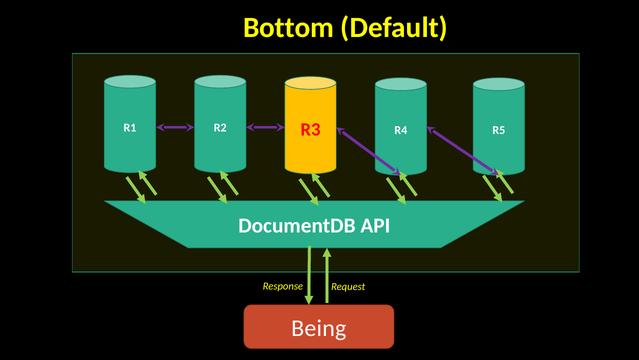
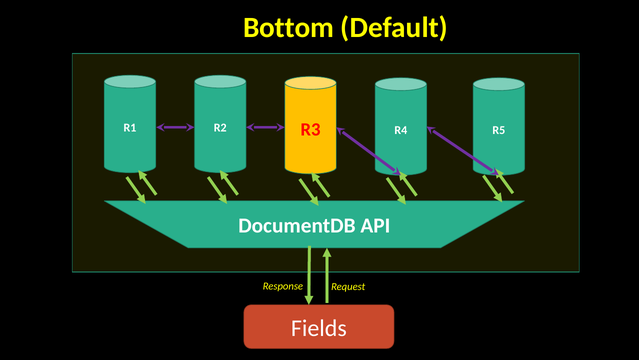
Being: Being -> Fields (319, 328)
